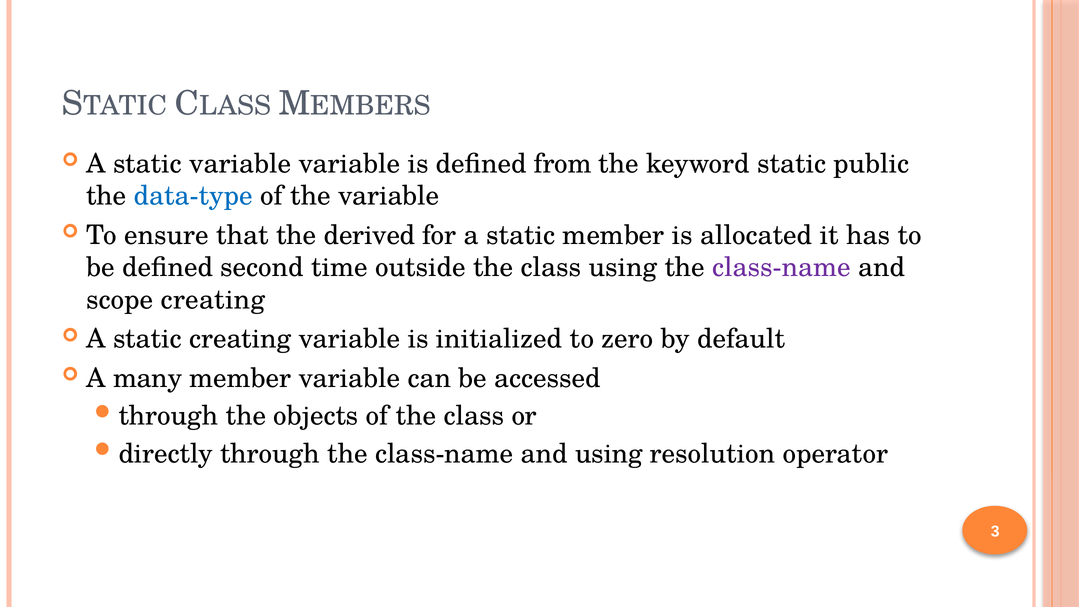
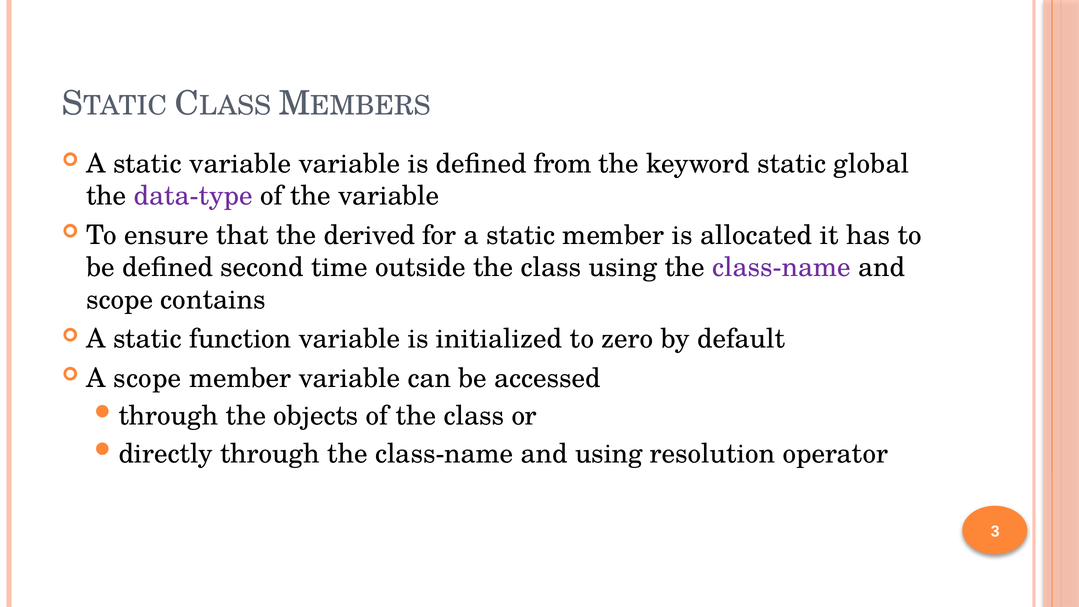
public: public -> global (871, 164)
data-type colour: blue -> purple (193, 196)
scope creating: creating -> contains (213, 300)
static creating: creating -> function (240, 339)
A many: many -> scope (147, 378)
